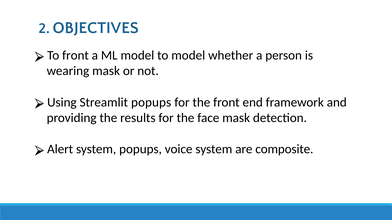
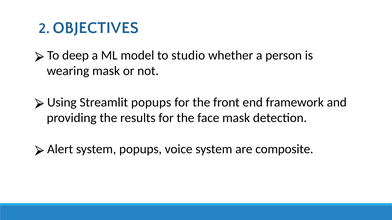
To front: front -> deep (75, 55)
to model: model -> studio (188, 55)
